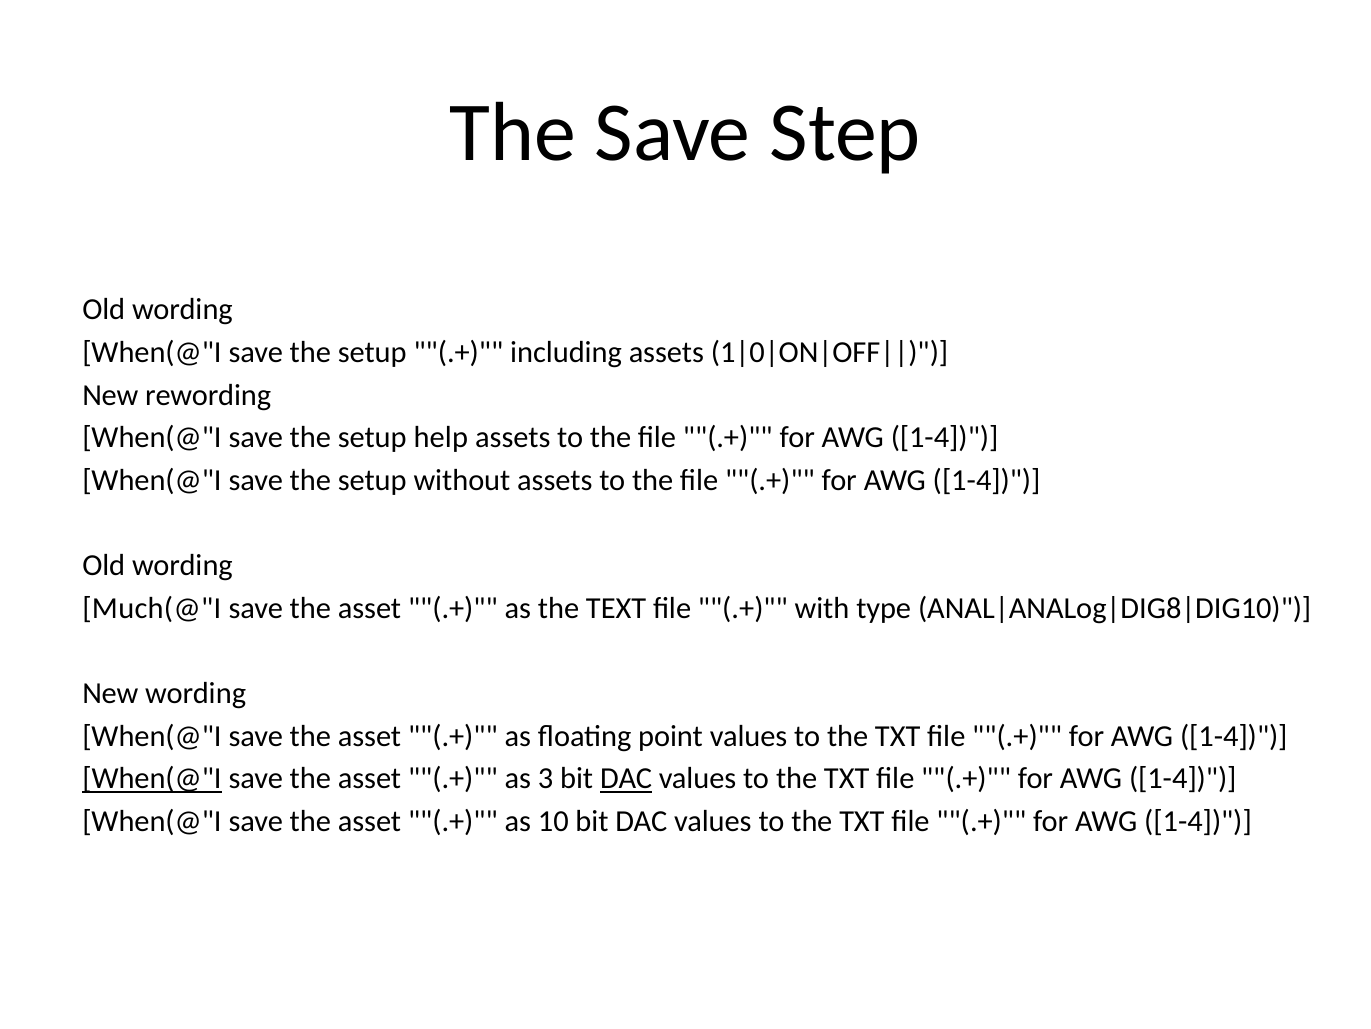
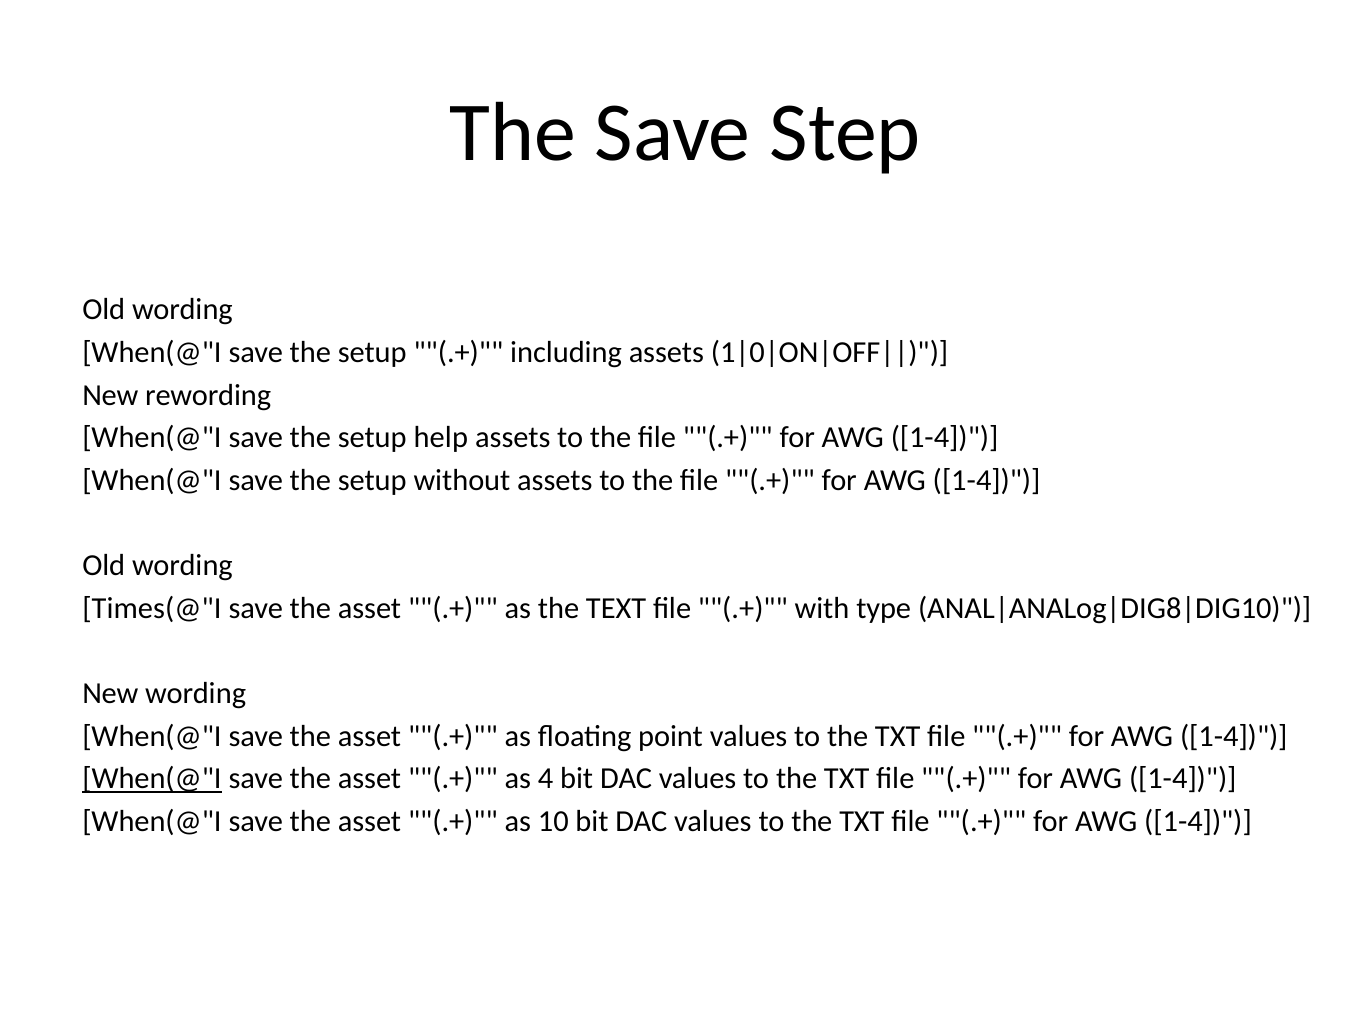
Much(@"I: Much(@"I -> Times(@"I (152, 608)
3: 3 -> 4 (546, 778)
DAC underline: present -> none (626, 778)
